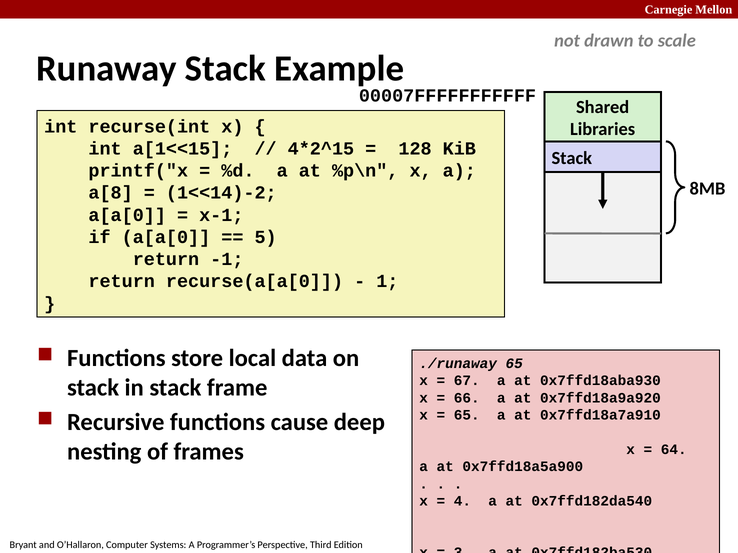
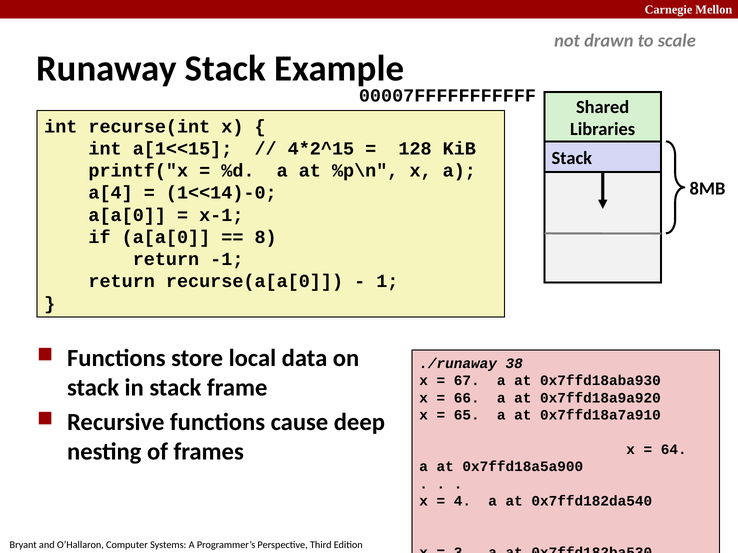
a[8: a[8 -> a[4 (111, 193)
1<<14)-2: 1<<14)-2 -> 1<<14)-0 (221, 193)
5: 5 -> 8 (266, 237)
./runaway 65: 65 -> 38 (514, 364)
